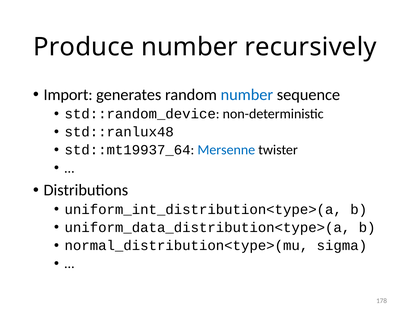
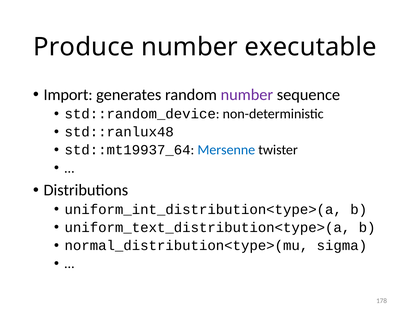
recursively: recursively -> executable (311, 47)
number colour: blue -> purple (247, 95)
uniform_data_distribution<type>(a: uniform_data_distribution<type>(a -> uniform_text_distribution<type>(a (207, 228)
